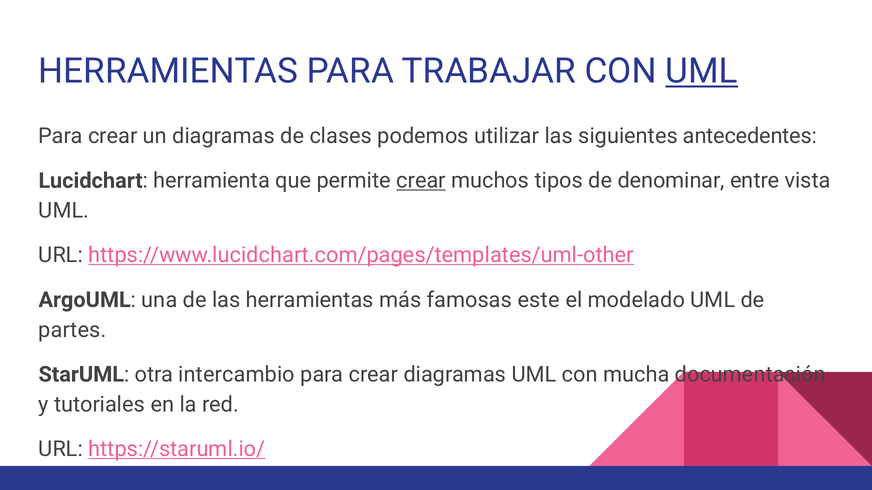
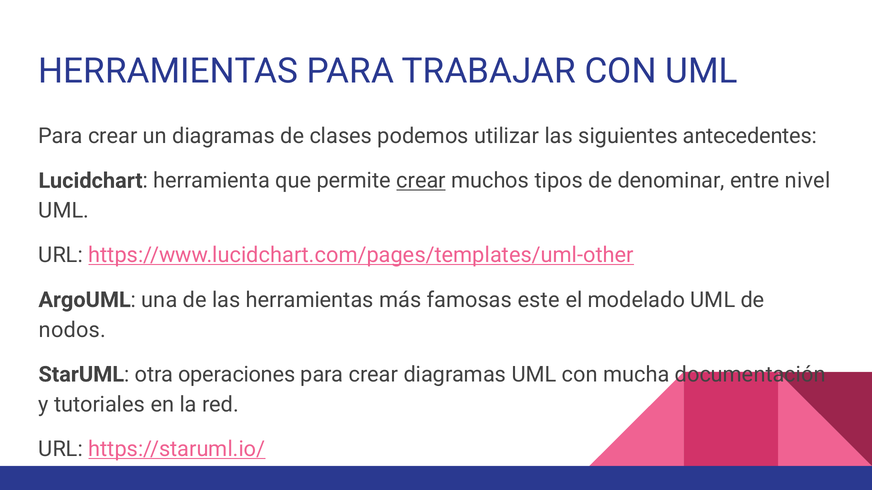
UML underline: present -> none (702, 71)
vista: vista -> nivel (808, 181)
partes: partes -> nodos (72, 330)
intercambio: intercambio -> operaciones (237, 375)
